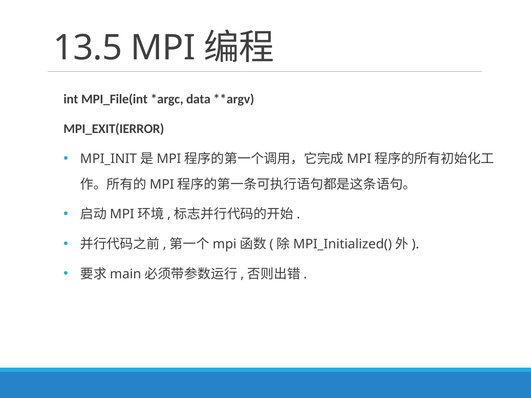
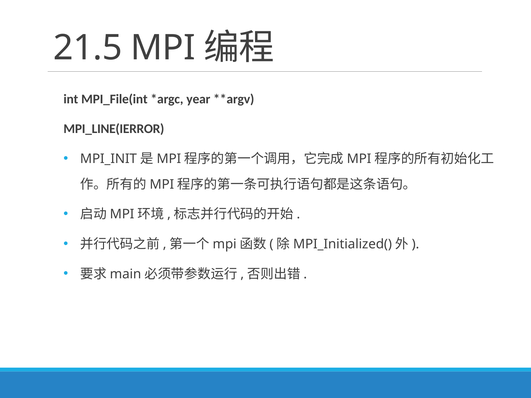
13.5: 13.5 -> 21.5 (88, 48)
data: data -> year (198, 99)
MPI_EXIT(IERROR: MPI_EXIT(IERROR -> MPI_LINE(IERROR (114, 129)
